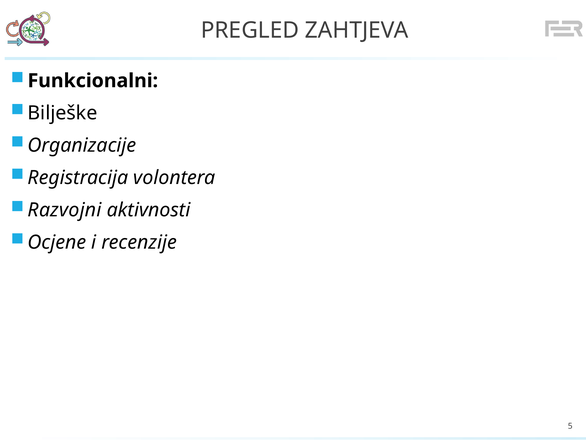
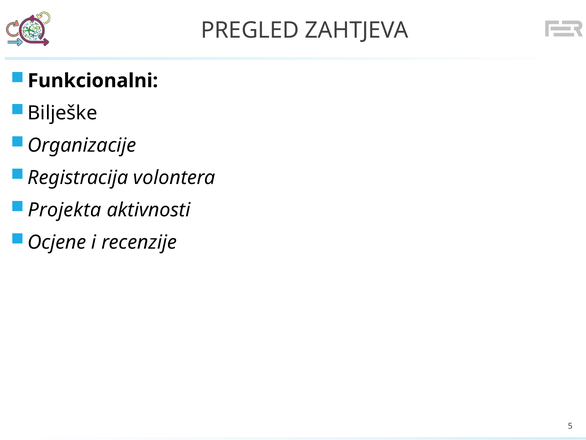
Razvojni: Razvojni -> Projekta (65, 210)
